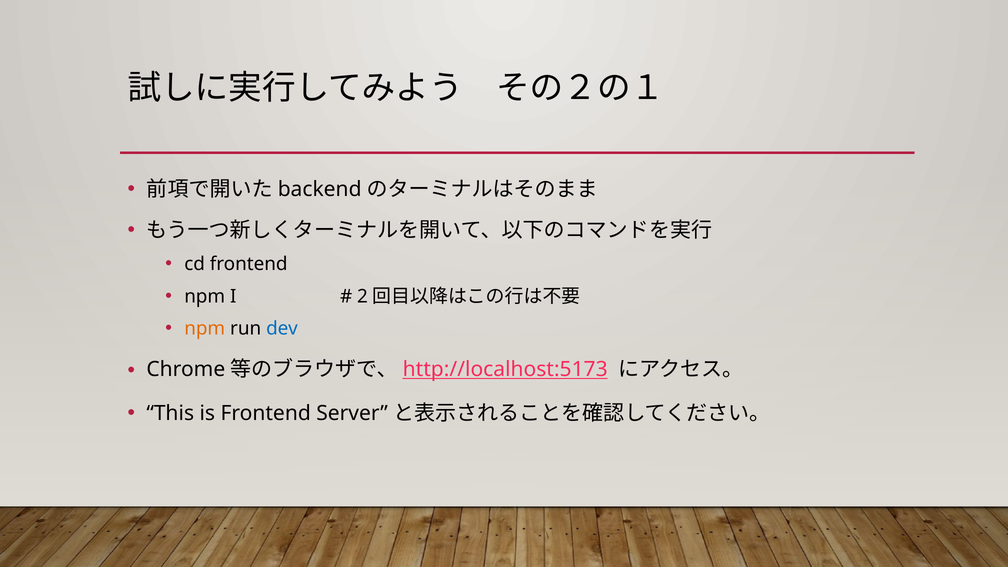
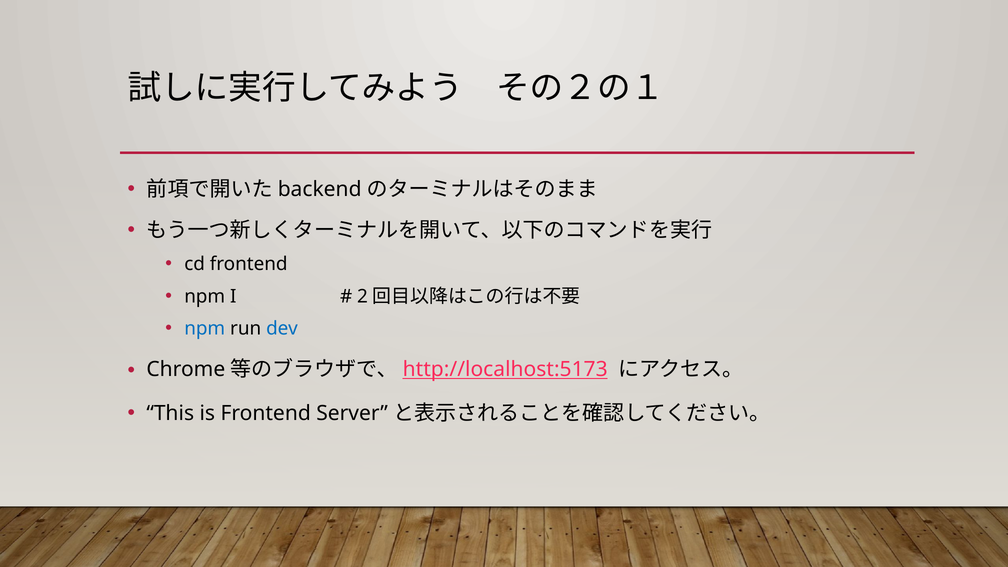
npm colour: orange -> blue (205, 329)
